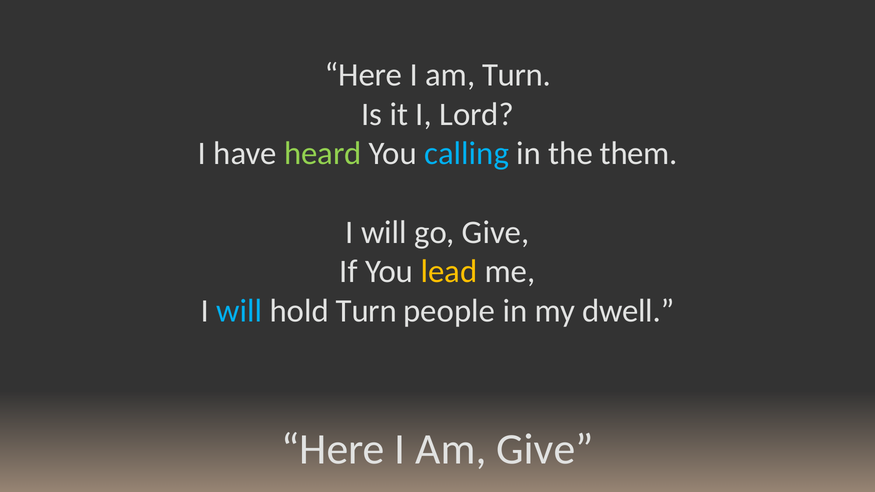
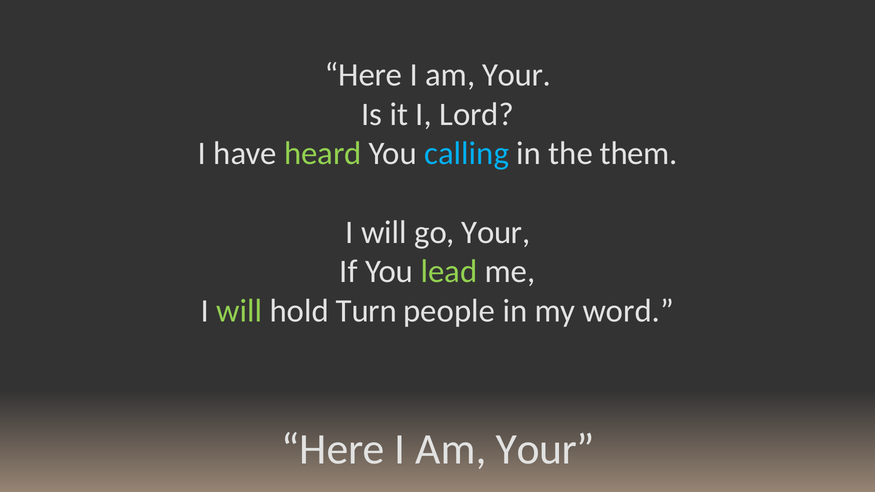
Turn: Turn -> Your (517, 75)
go Give: Give -> Your (496, 232)
lead colour: yellow -> light green (449, 272)
will colour: light blue -> light green (239, 311)
dwell: dwell -> word (628, 311)
Give: Give -> Your (545, 449)
